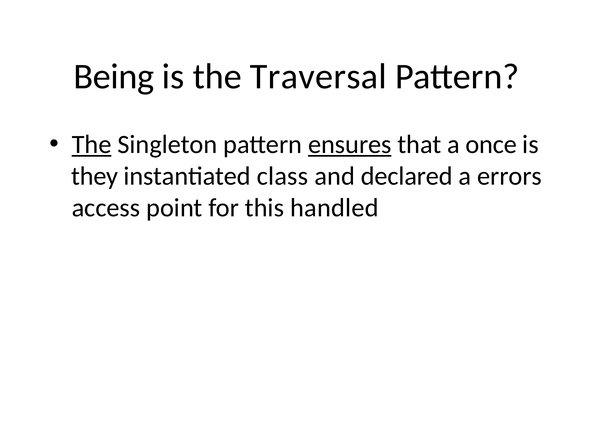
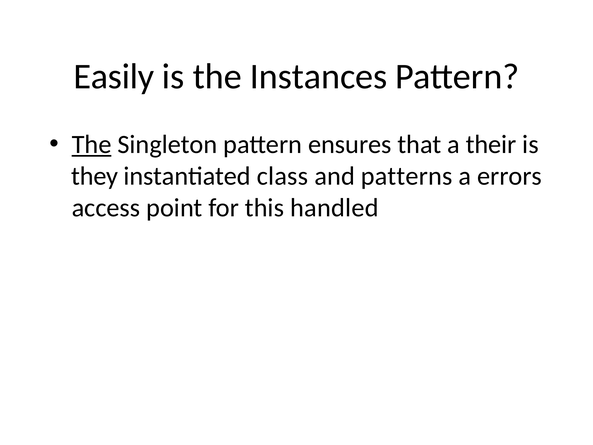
Being: Being -> Easily (114, 76)
Traversal: Traversal -> Instances (319, 76)
ensures underline: present -> none (350, 144)
once: once -> their (491, 144)
declared: declared -> patterns (407, 176)
